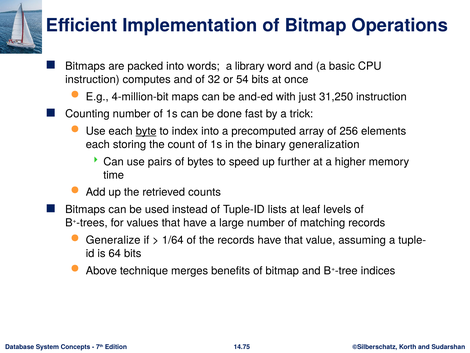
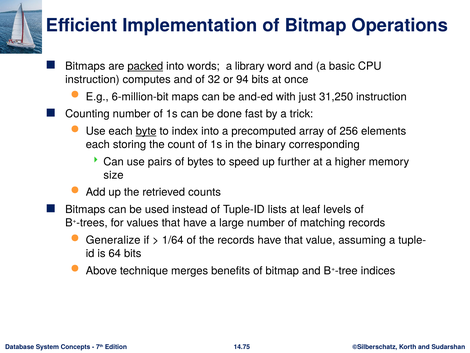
packed underline: none -> present (145, 66)
54: 54 -> 94 (242, 79)
4-million-bit: 4-million-bit -> 6-million-bit (140, 97)
generalization: generalization -> corresponding (324, 144)
time: time -> size (113, 175)
